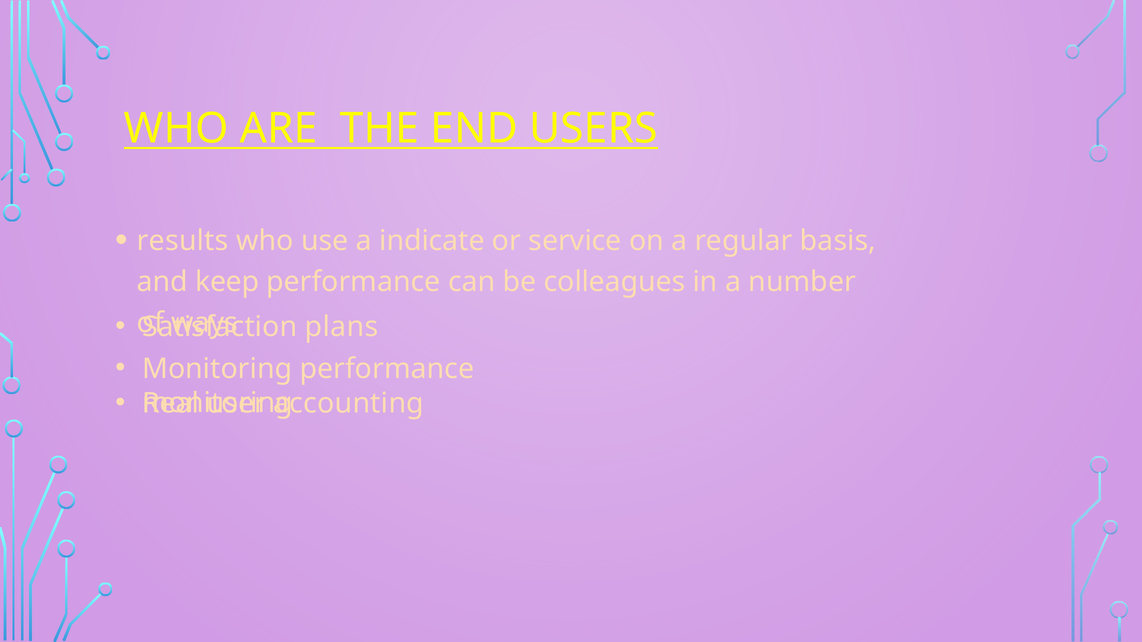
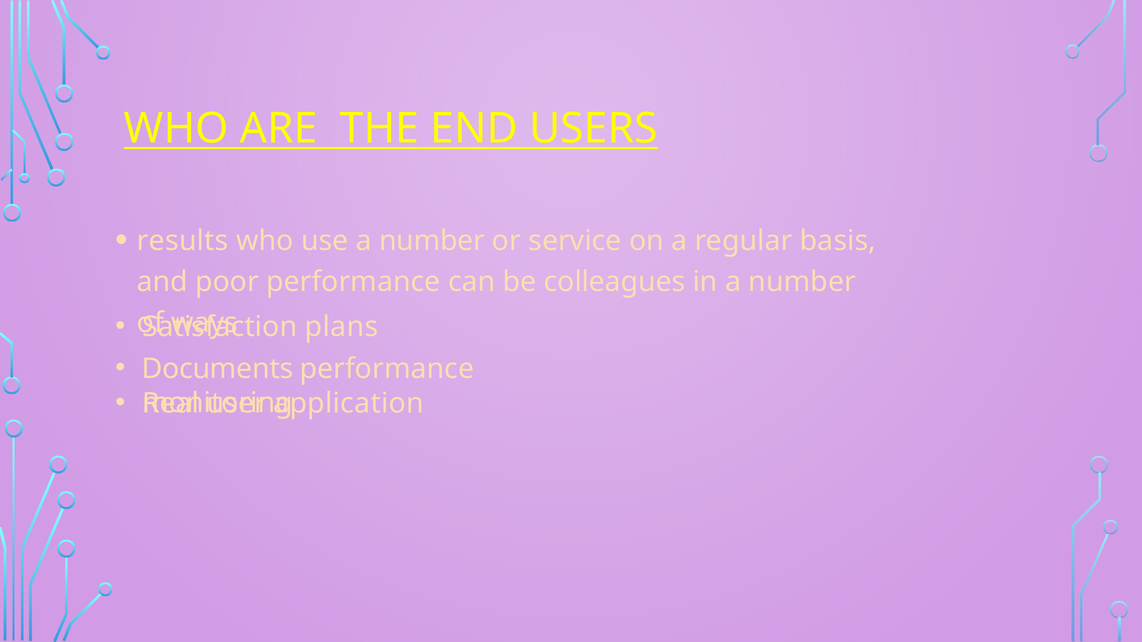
use a indicate: indicate -> number (432, 241)
keep: keep -> poor (227, 282)
Monitoring: Monitoring -> Documents (217, 369)
accounting: accounting -> application (349, 403)
